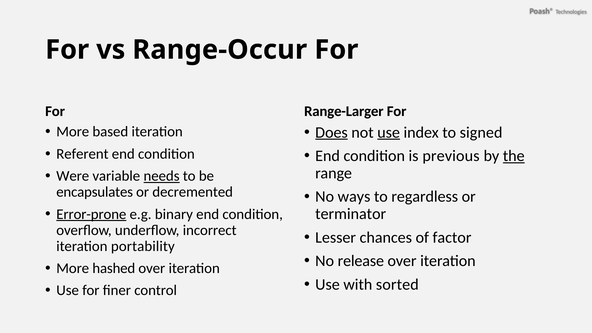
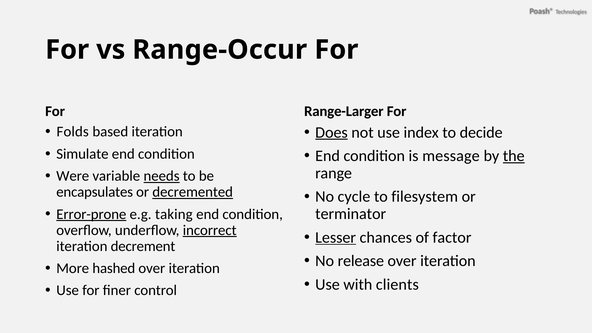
More: More -> Folds (73, 132)
use underline: present -> none (389, 132)
signed: signed -> decide (481, 132)
Referent: Referent -> Simulate (82, 154)
previous: previous -> message (451, 156)
decremented underline: none -> present (193, 192)
ways: ways -> cycle (354, 197)
regardless: regardless -> filesystem (425, 197)
binary: binary -> taking (174, 214)
incorrect underline: none -> present (210, 230)
Lesser underline: none -> present (336, 237)
portability: portability -> decrement (143, 246)
sorted: sorted -> clients (397, 284)
